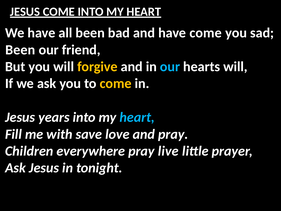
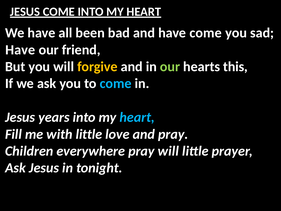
Been: Been -> Have (20, 50)
our colour: light blue -> light green (170, 67)
hearts will: will -> this (235, 67)
come colour: yellow -> light blue (116, 83)
with save: save -> little (89, 134)
pray live: live -> will (168, 151)
